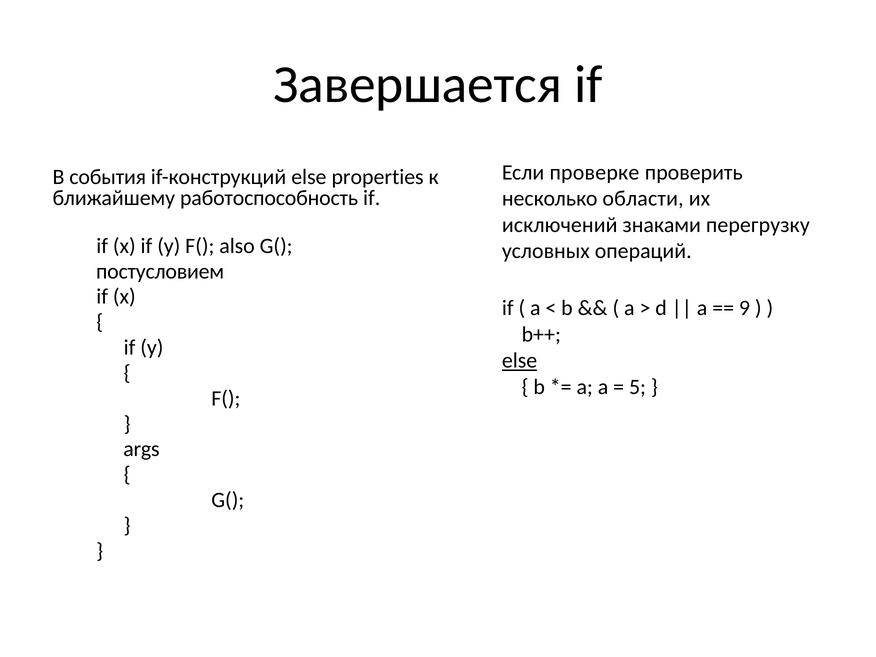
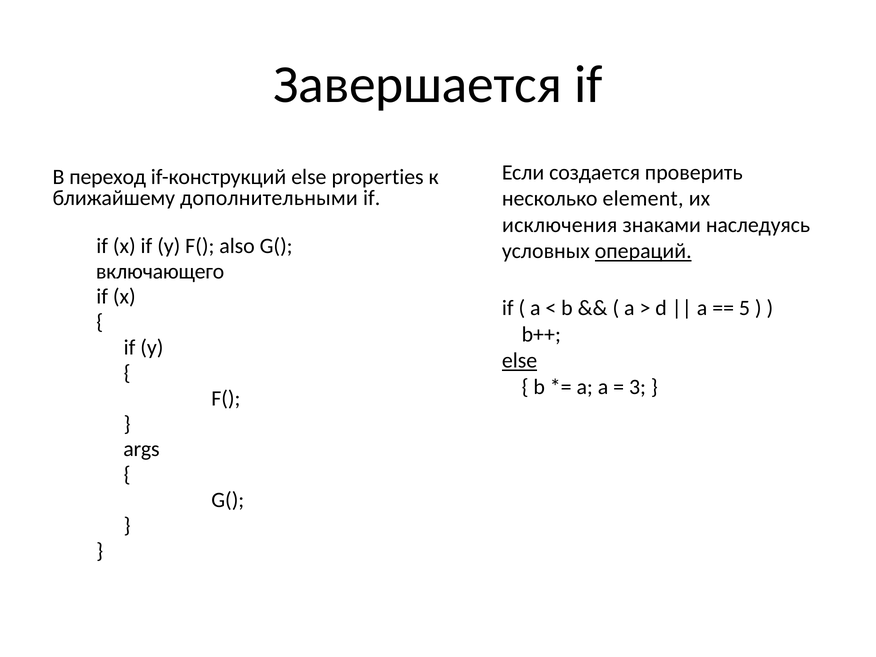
проверке: проверке -> создается (595, 172)
события: события -> переход (108, 177)
работоспособность: работоспособность -> дополнительными (269, 198)
области: области -> element (643, 199)
исключений: исключений -> исключения (560, 225)
перегрузку: перегрузку -> наследуясь (758, 225)
операций underline: none -> present (643, 251)
постусловием: постусловием -> включающего (160, 271)
9: 9 -> 5 (744, 308)
5: 5 -> 3 (637, 387)
